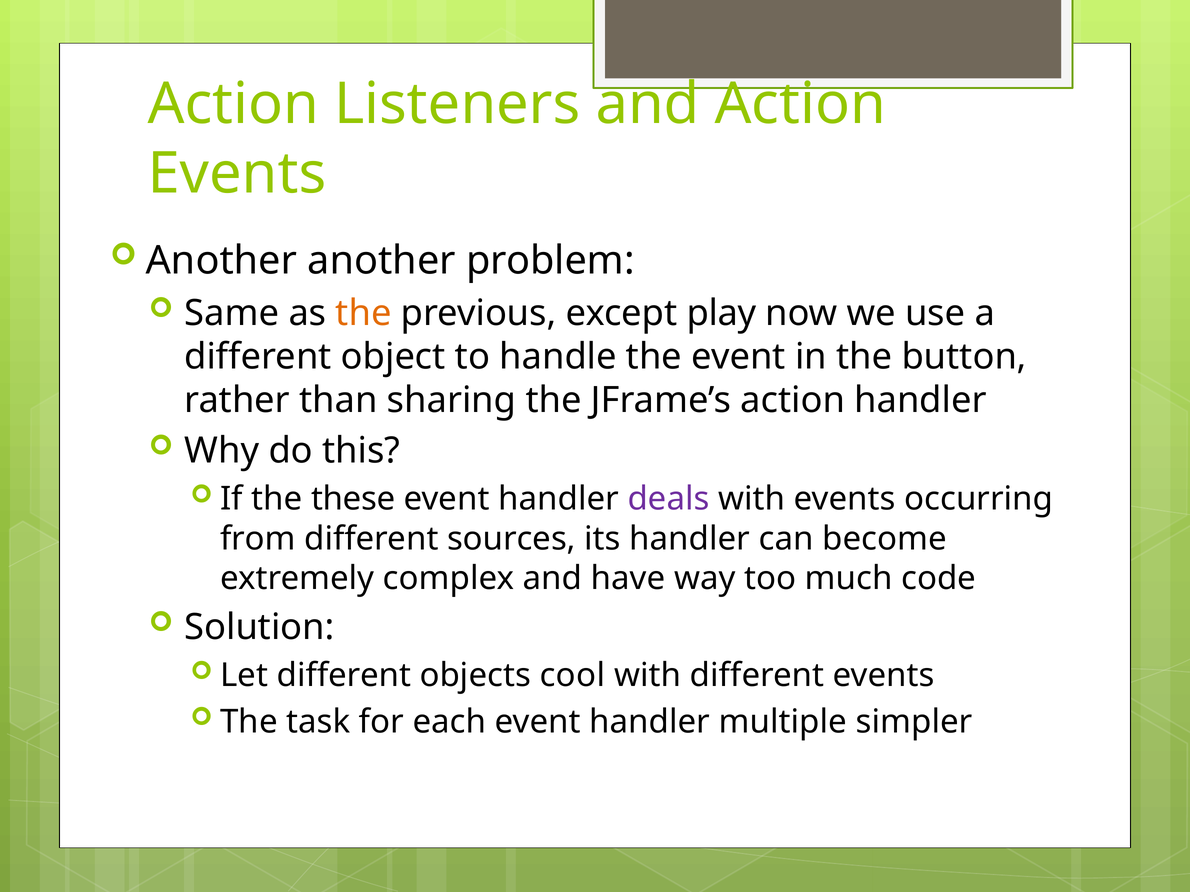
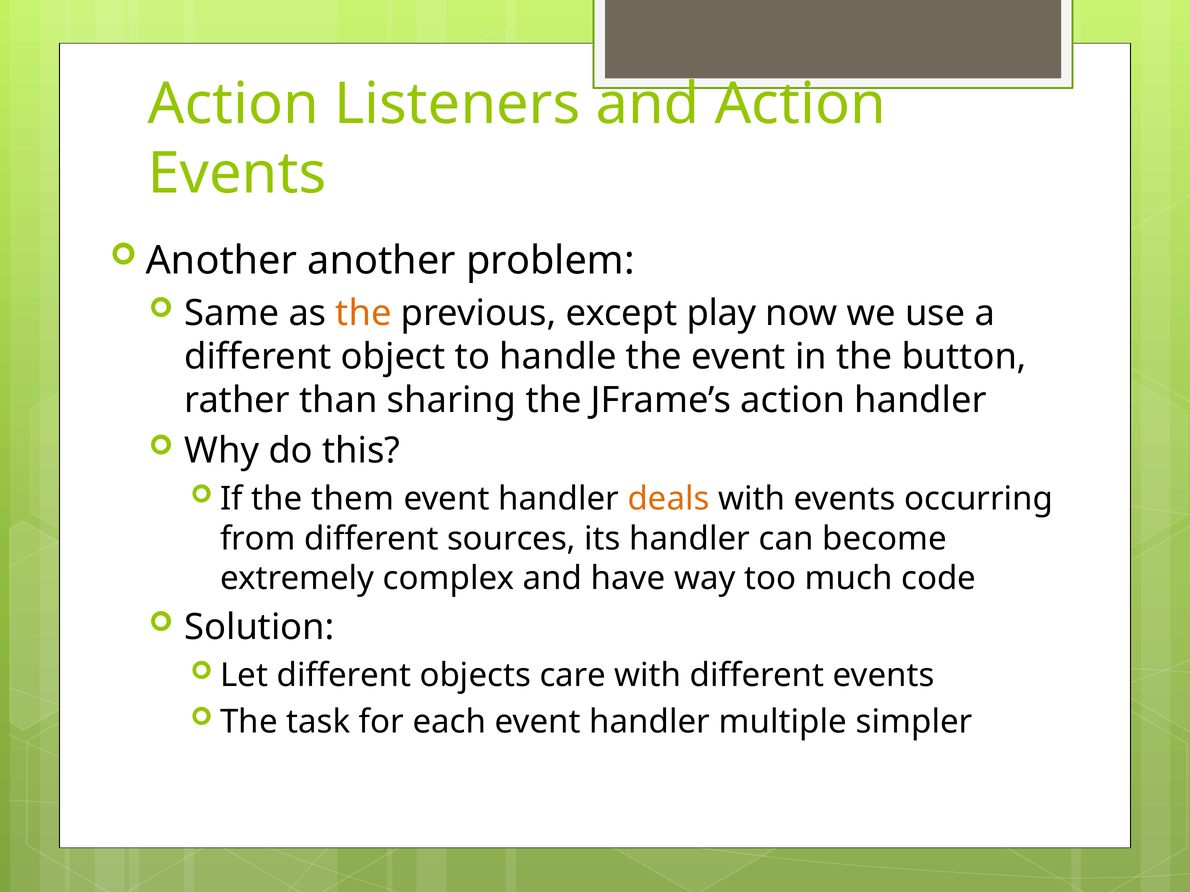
these: these -> them (353, 499)
deals colour: purple -> orange (669, 499)
cool: cool -> care (573, 676)
